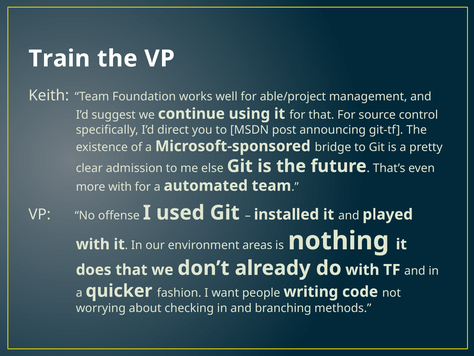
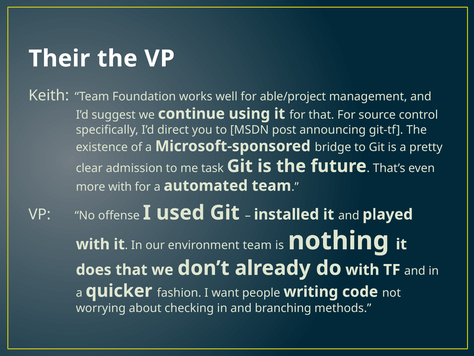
Train: Train -> Their (59, 59)
else: else -> task (212, 168)
environment areas: areas -> team (257, 245)
